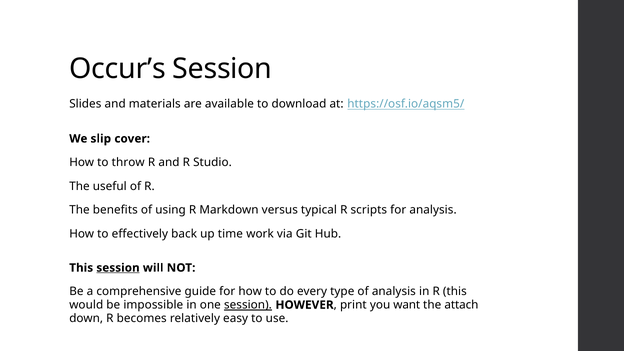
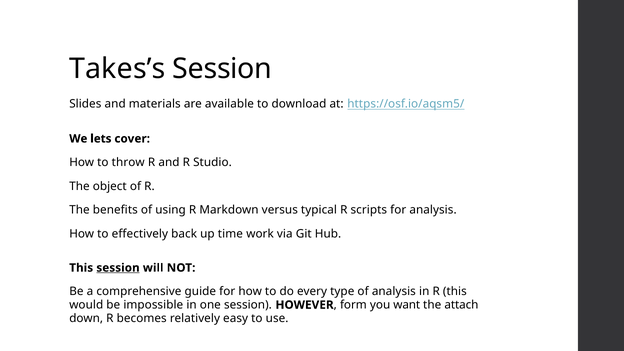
Occur’s: Occur’s -> Takes’s (117, 69)
slip: slip -> lets (101, 139)
useful: useful -> object (110, 186)
session underline: present -> none (248, 305)
print: print -> form (353, 305)
